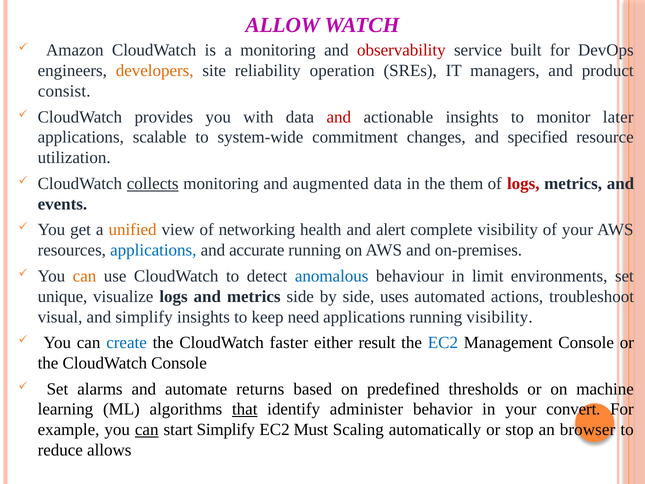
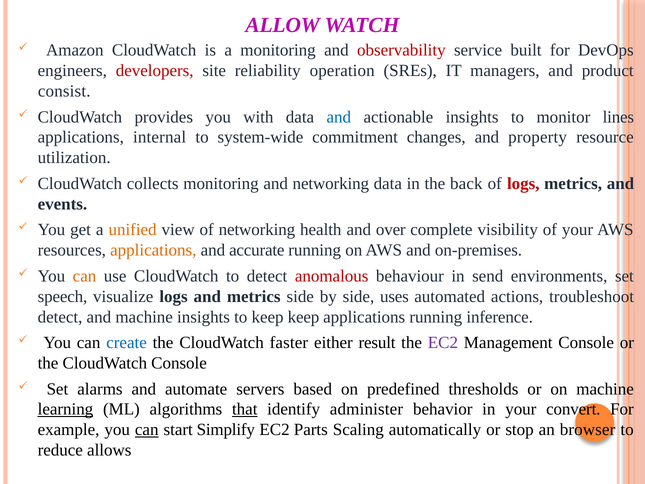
developers colour: orange -> red (155, 71)
and colour: red -> blue (339, 117)
later: later -> lines (618, 117)
scalable: scalable -> internal (160, 137)
specified: specified -> property (538, 137)
collects underline: present -> none (153, 183)
and augmented: augmented -> networking (331, 183)
them: them -> back (466, 183)
alert: alert -> over (391, 230)
applications colour: blue -> orange (153, 250)
anomalous colour: blue -> red (332, 276)
limit: limit -> send (488, 276)
unique: unique -> speech (62, 296)
visual: visual -> detect (60, 317)
and simplify: simplify -> machine (144, 317)
keep need: need -> keep (304, 317)
running visibility: visibility -> inference (500, 317)
EC2 colour: blue -> purple (443, 343)
returns: returns -> servers (260, 389)
learning underline: none -> present (65, 409)
Must: Must -> Parts (311, 430)
